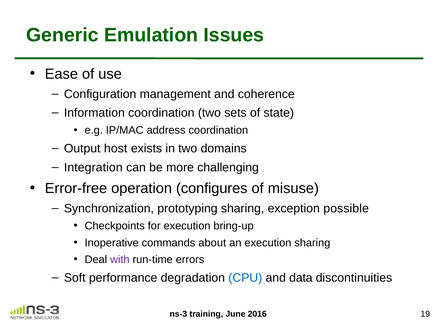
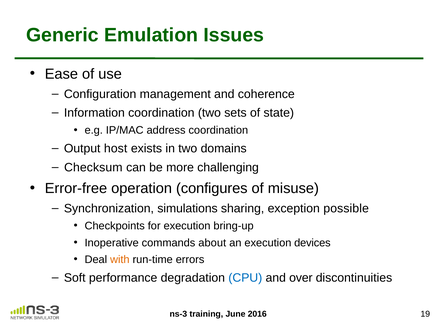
Integration: Integration -> Checksum (93, 168)
prototyping: prototyping -> simulations (187, 209)
execution sharing: sharing -> devices (312, 243)
with colour: purple -> orange (120, 260)
data: data -> over (301, 278)
